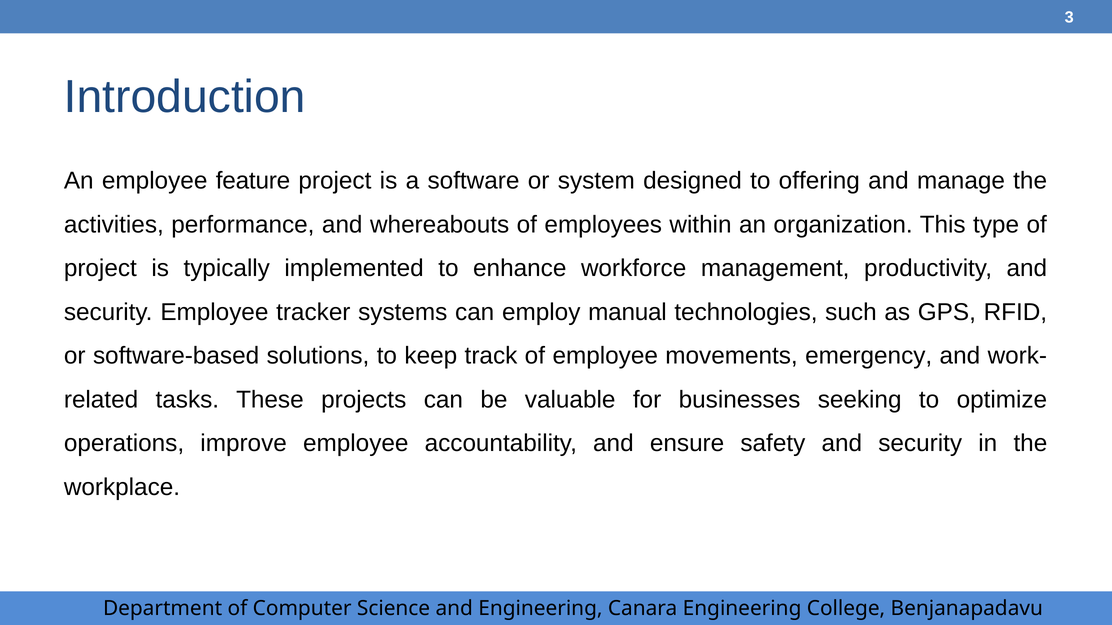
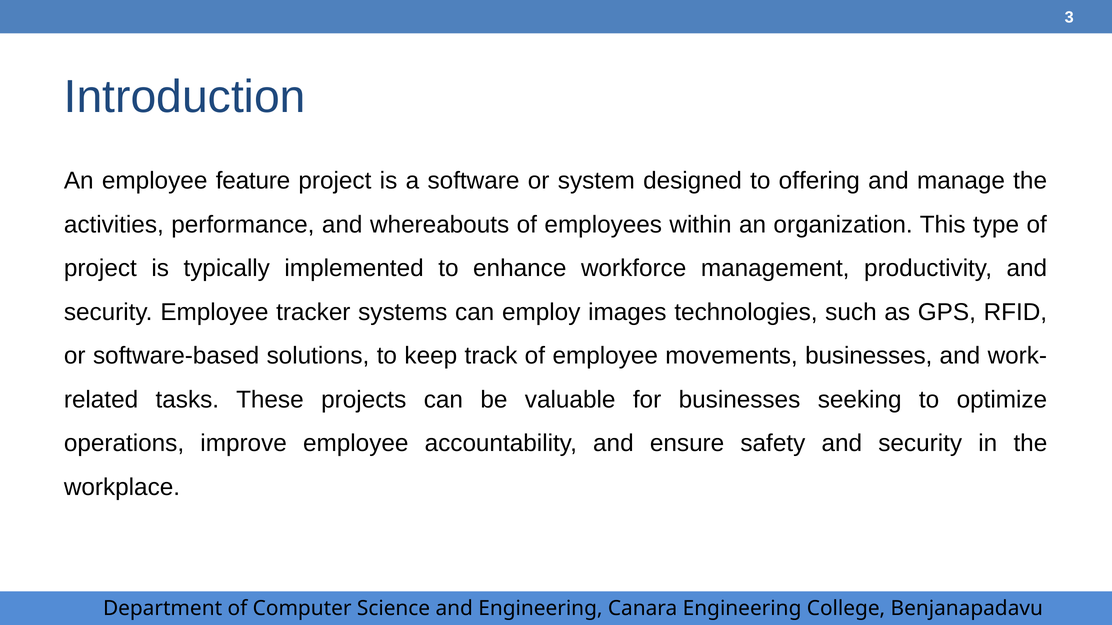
manual: manual -> images (627, 312)
movements emergency: emergency -> businesses (869, 356)
